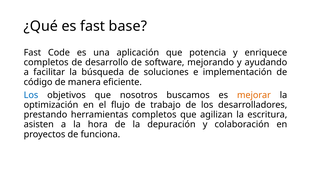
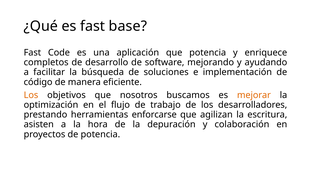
Los colour: blue -> orange (31, 95)
herramientas completos: completos -> enforcarse (154, 115)
de funciona: funciona -> potencia (100, 134)
